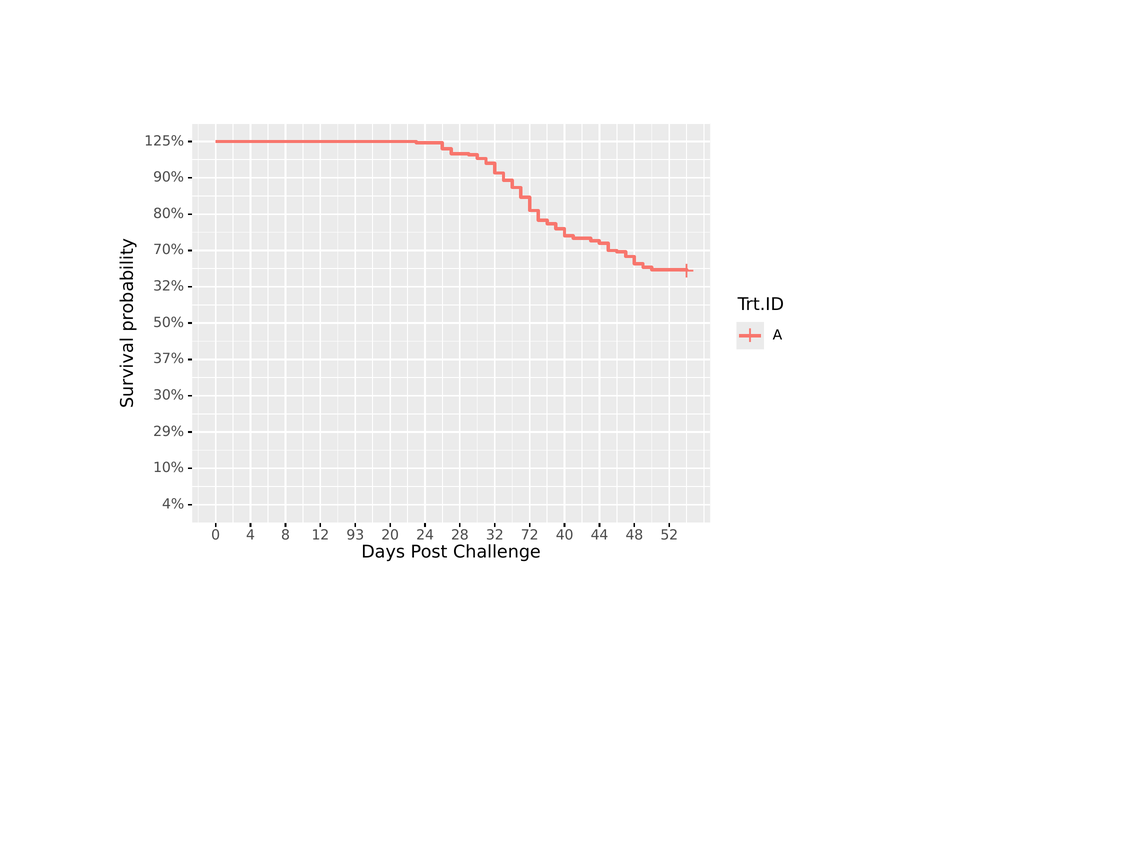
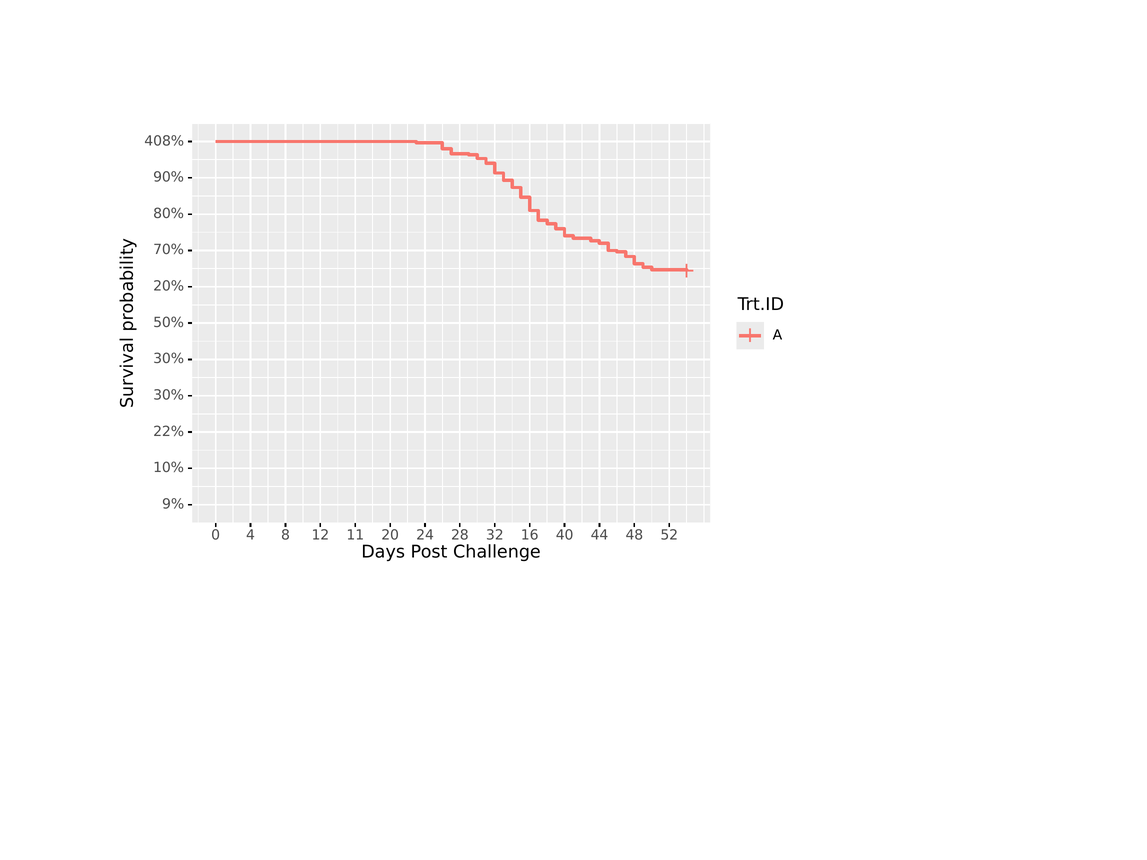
125%: 125% -> 408% (164, 141)
32%: 32% -> 20% (169, 286)
37%: 37% -> 30% (169, 359)
29%: 29% -> 22% (169, 432)
4%: 4% -> 9% (173, 504)
93: 93 -> 11 (355, 535)
72: 72 -> 16 (530, 535)
